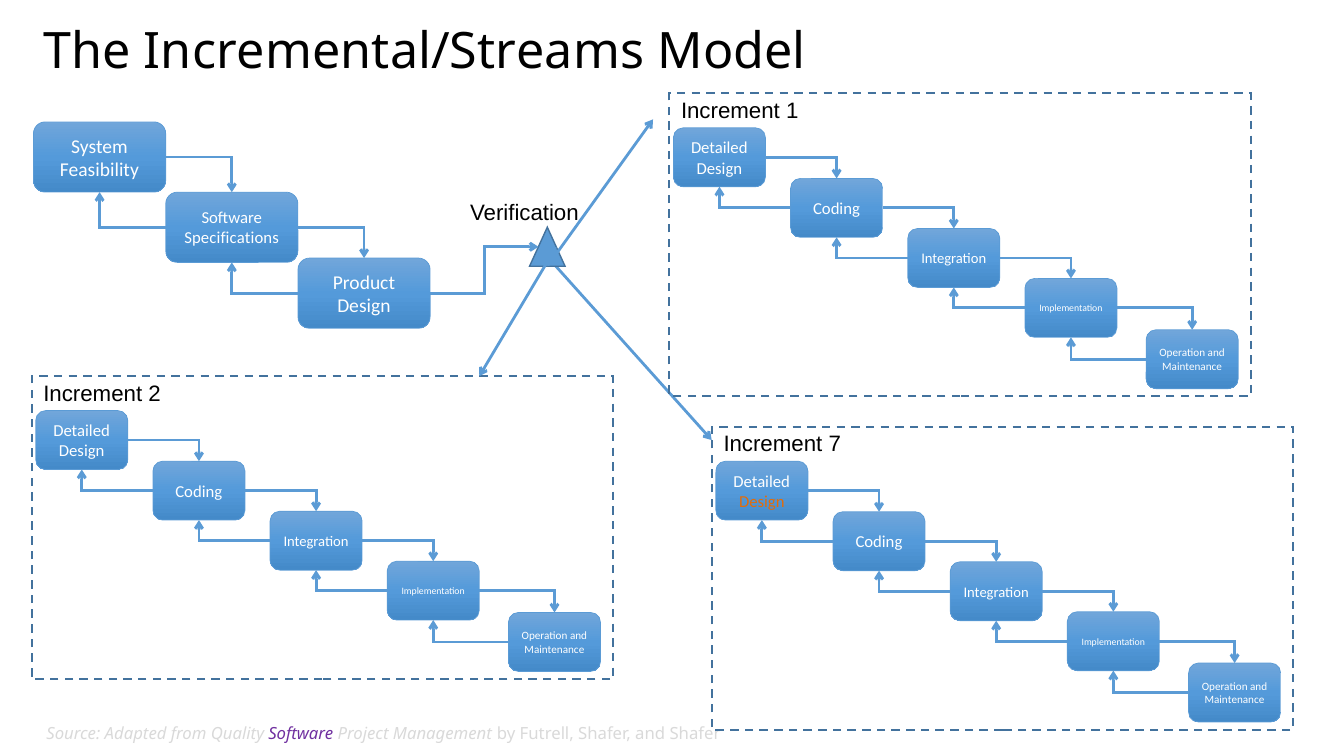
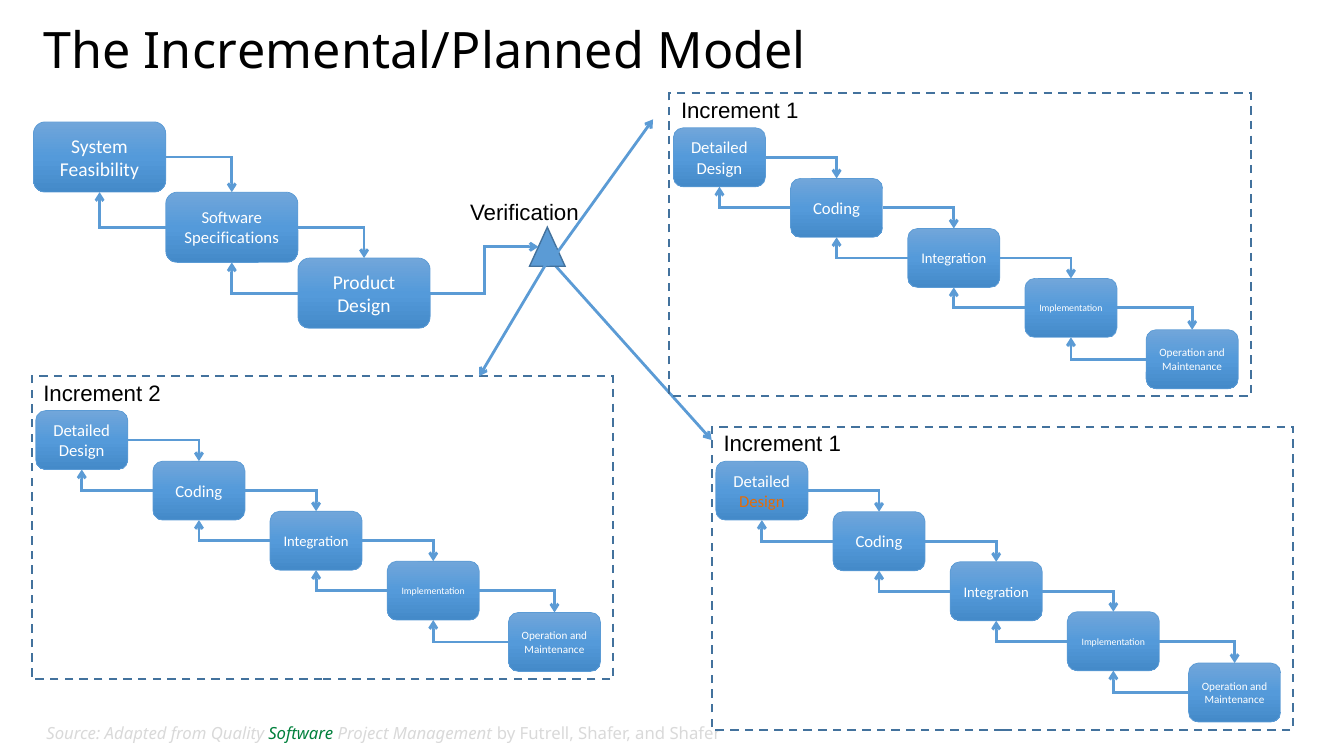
Incremental/Streams: Incremental/Streams -> Incremental/Planned (394, 52)
7: 7 -> 1 (835, 445)
Software colour: purple -> green (301, 735)
